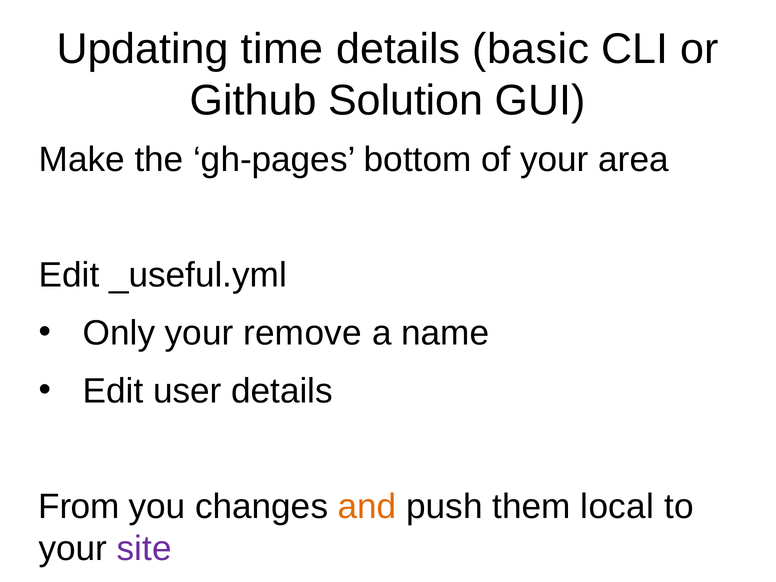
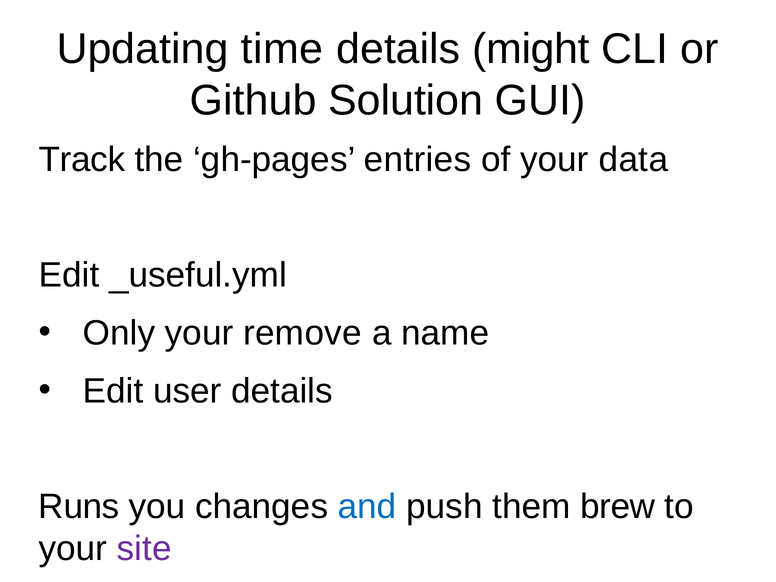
basic: basic -> might (531, 49)
Make: Make -> Track (82, 160)
bottom: bottom -> entries (418, 160)
area: area -> data (633, 160)
From: From -> Runs (79, 506)
and colour: orange -> blue (367, 506)
local: local -> brew (618, 506)
